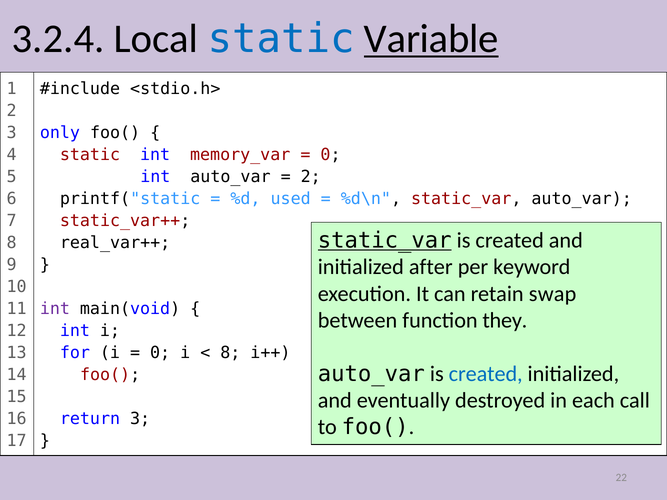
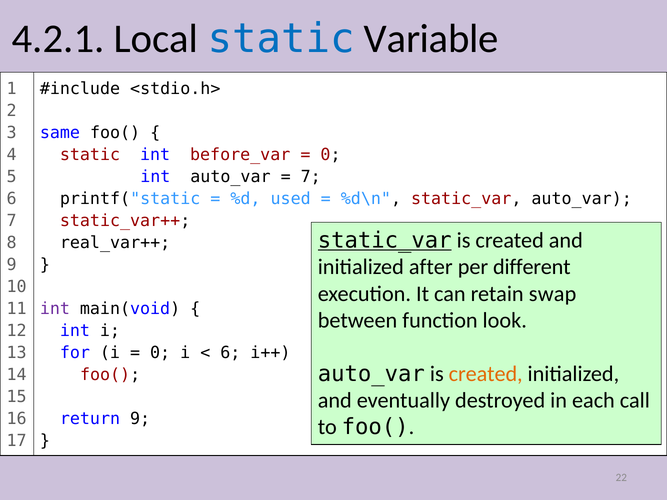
3.2.4: 3.2.4 -> 4.2.1 (58, 39)
Variable underline: present -> none (431, 39)
only: only -> same (60, 133)
memory_var: memory_var -> before_var (240, 155)
2: 2 -> 7 (311, 177)
keyword: keyword -> different (532, 267)
they: they -> look (505, 321)
8: 8 -> 6 (230, 353)
created colour: blue -> orange (486, 374)
return 3: 3 -> 9 (140, 419)
